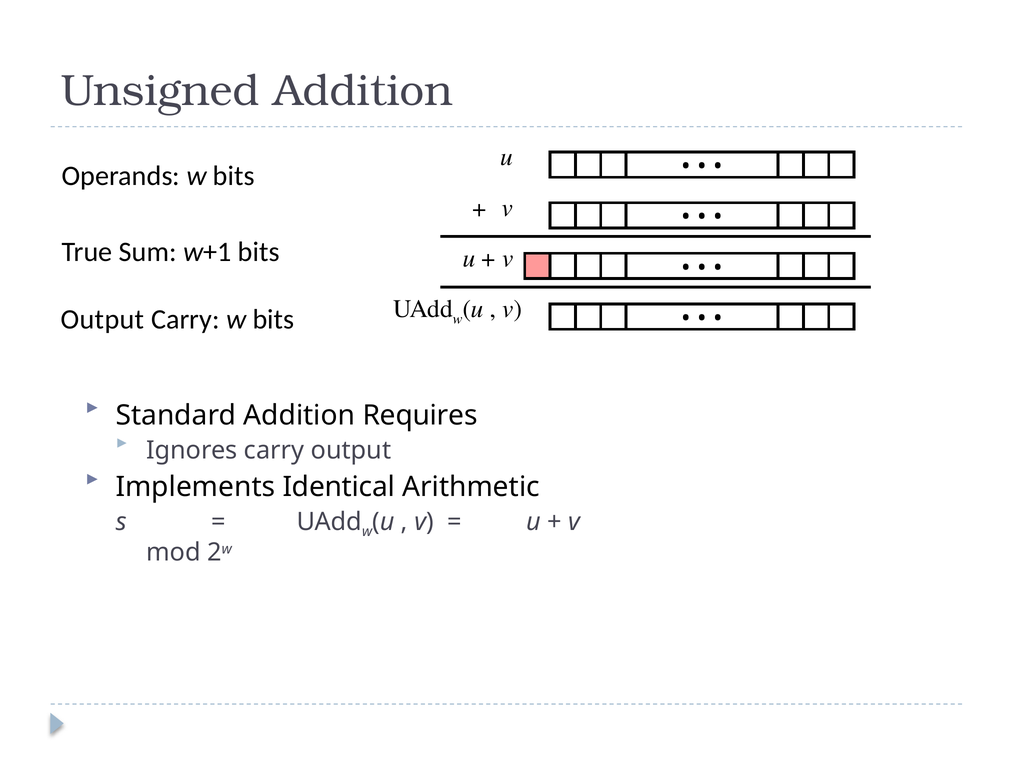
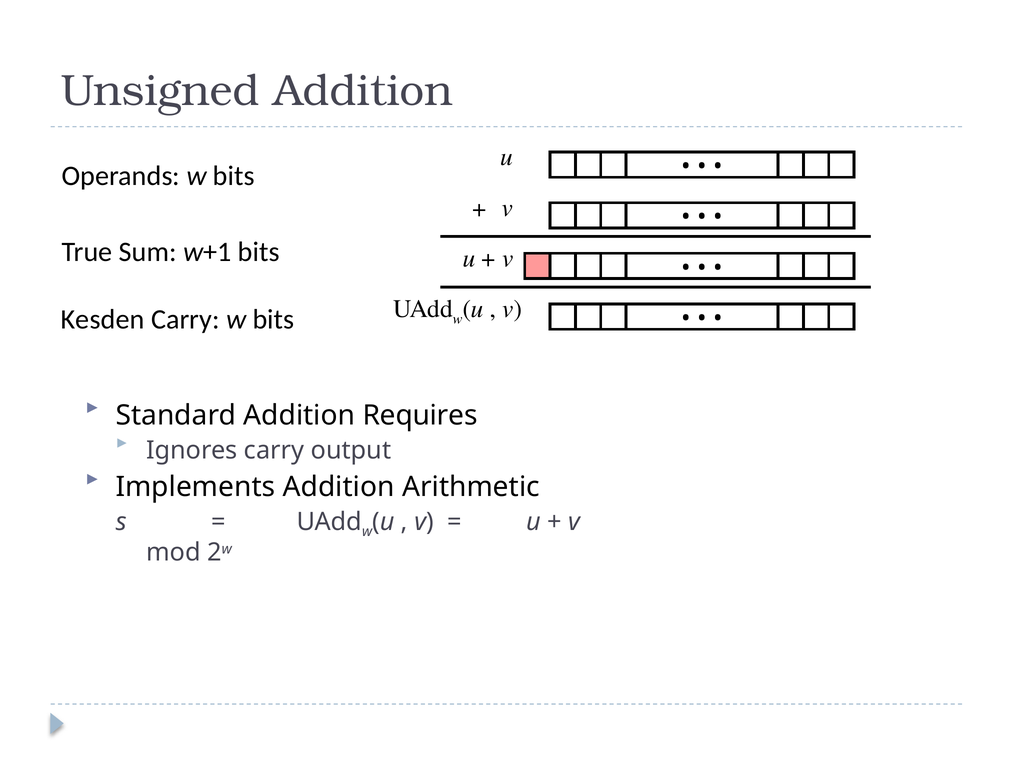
Output: Output -> Kesden (103, 319)
Implements Identical: Identical -> Addition (339, 487)
